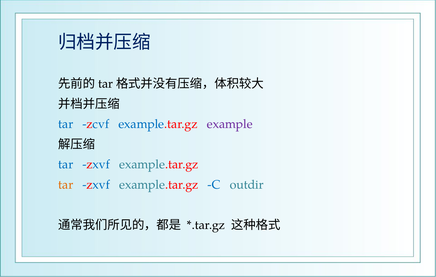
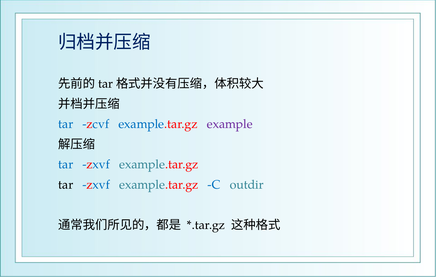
tar colour: orange -> black (66, 185)
